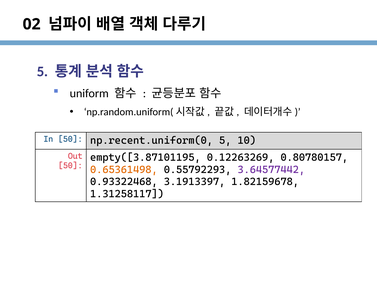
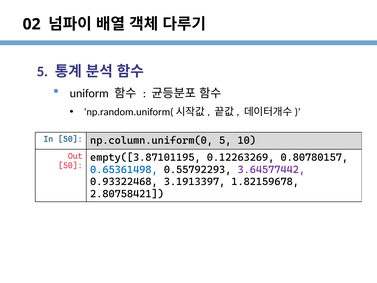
np.recent.uniform(0: np.recent.uniform(0 -> np.column.uniform(0 (152, 140)
0.65361498 colour: orange -> blue (124, 169)
1.31258117: 1.31258117 -> 2.80758421 (127, 194)
